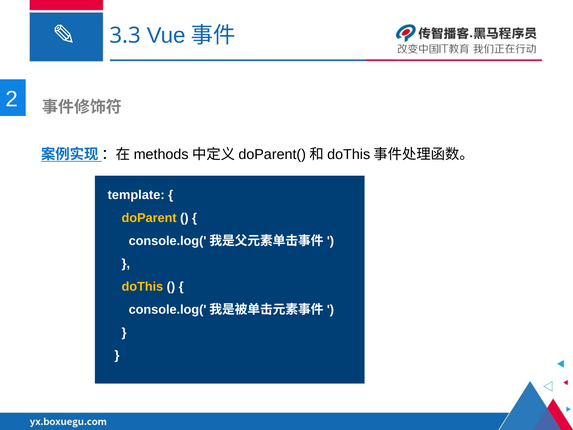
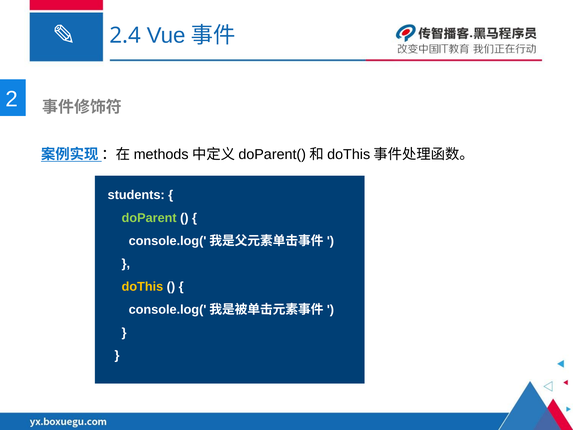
3.3: 3.3 -> 2.4 (125, 36)
template: template -> students (136, 195)
doParent colour: yellow -> light green (149, 218)
